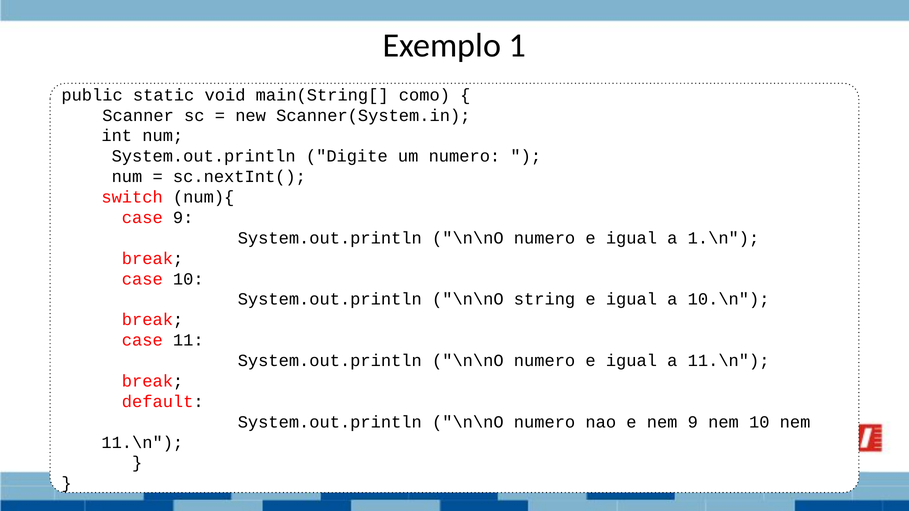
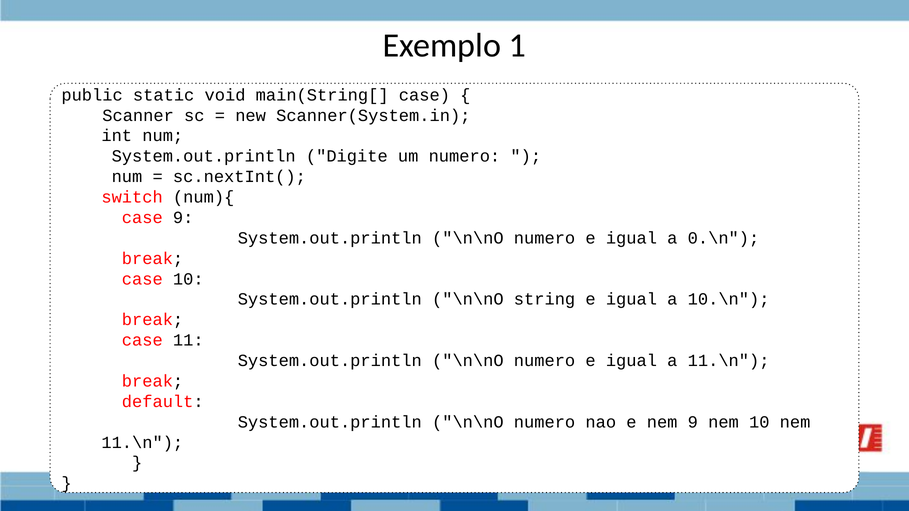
main(String[ como: como -> case (424, 95)
1.\n: 1.\n -> 0.\n (723, 238)
